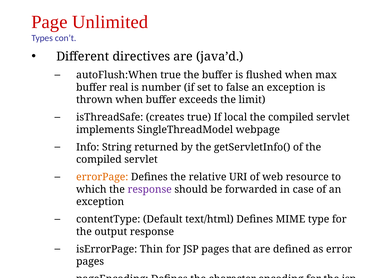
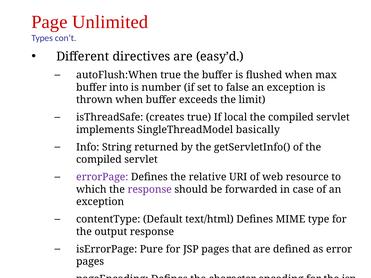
java’d: java’d -> easy’d (220, 57)
real: real -> into (119, 88)
webpage: webpage -> basically (258, 130)
errorPage colour: orange -> purple (102, 177)
Thin: Thin -> Pure (151, 249)
